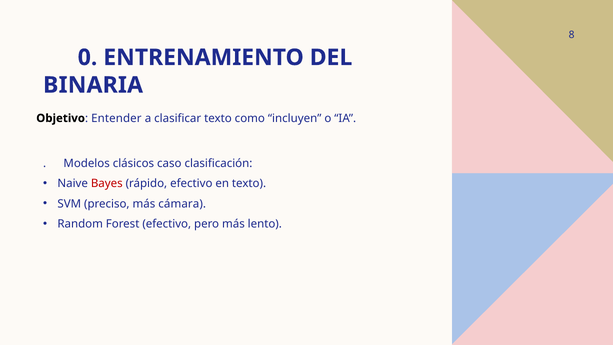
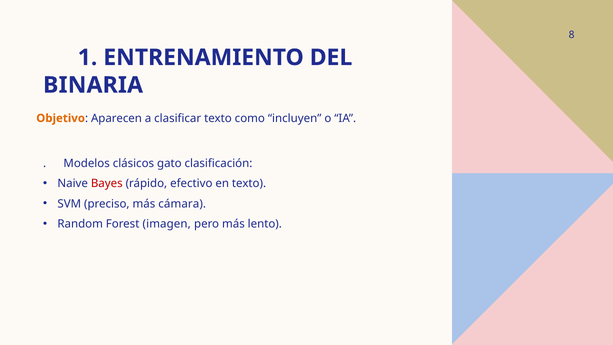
0: 0 -> 1 (88, 57)
Objetivo colour: black -> orange (61, 118)
Entender: Entender -> Aparecen (116, 118)
caso: caso -> gato (169, 163)
Forest efectivo: efectivo -> imagen (167, 224)
